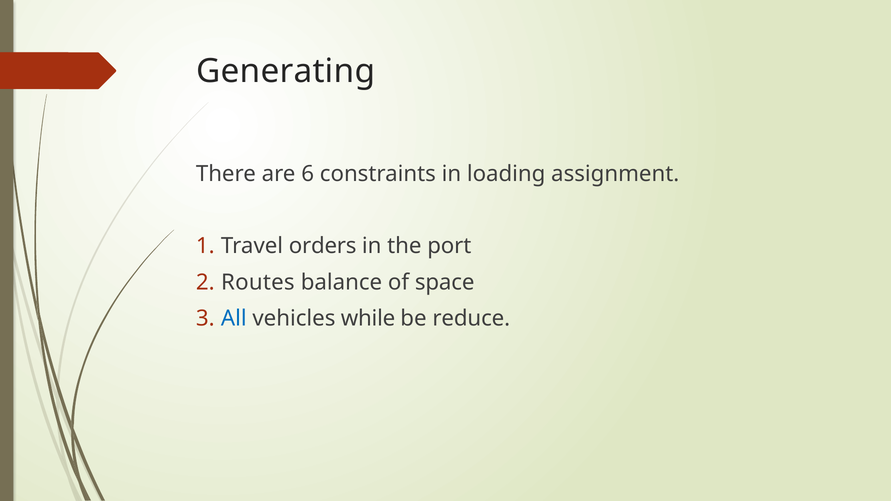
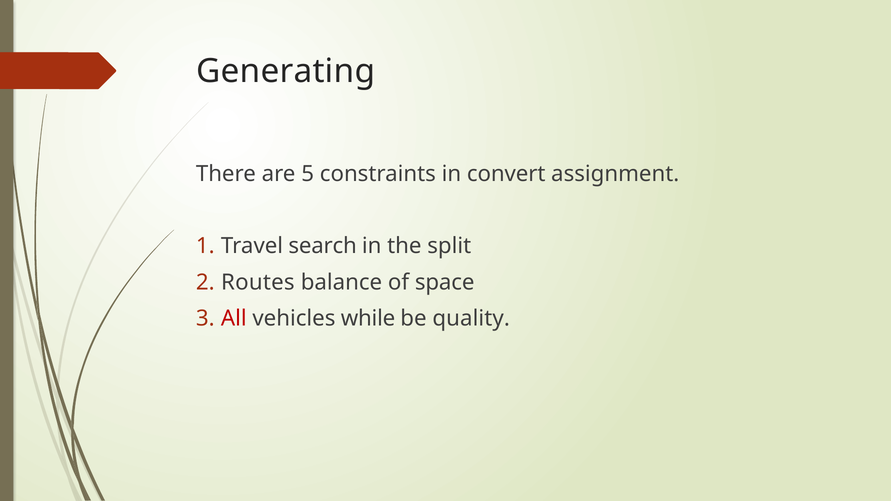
6: 6 -> 5 (308, 174)
loading: loading -> convert (506, 174)
orders: orders -> search (323, 246)
port: port -> split (449, 246)
All colour: blue -> red (234, 318)
reduce: reduce -> quality (471, 318)
